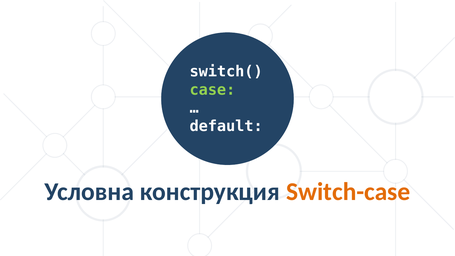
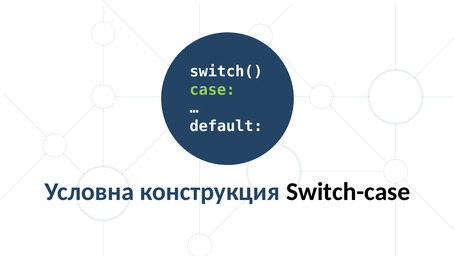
Switch-case colour: orange -> black (348, 192)
